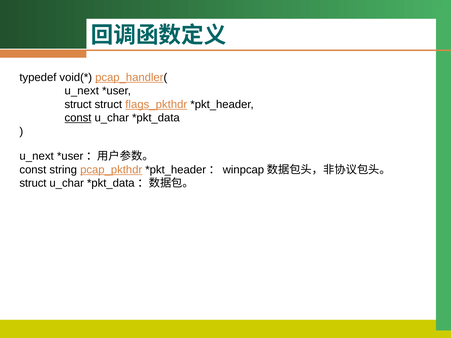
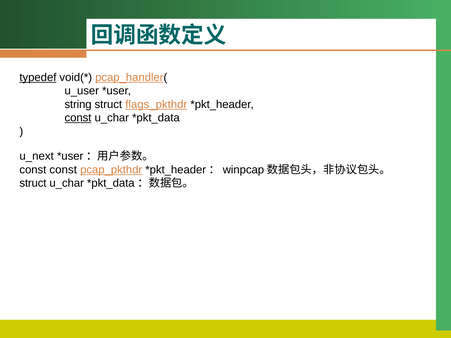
typedef underline: none -> present (38, 77)
u_next: u_next -> u_user (82, 91)
struct: struct -> string (78, 104)
const string: string -> const (63, 170)
